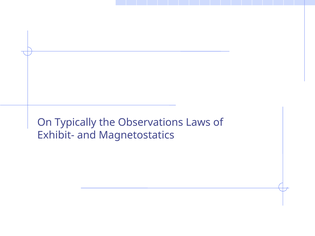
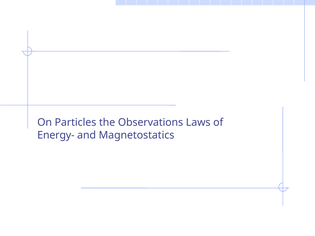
Typically: Typically -> Particles (75, 123)
Exhibit-: Exhibit- -> Energy- (56, 135)
